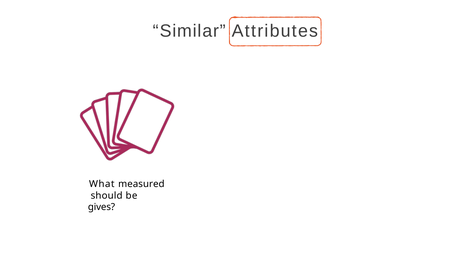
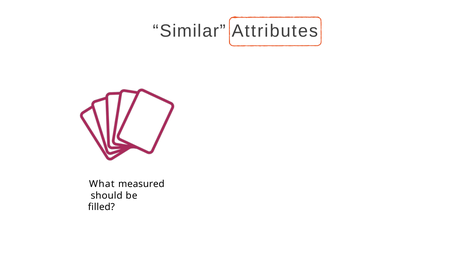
gives: gives -> filled (101, 207)
